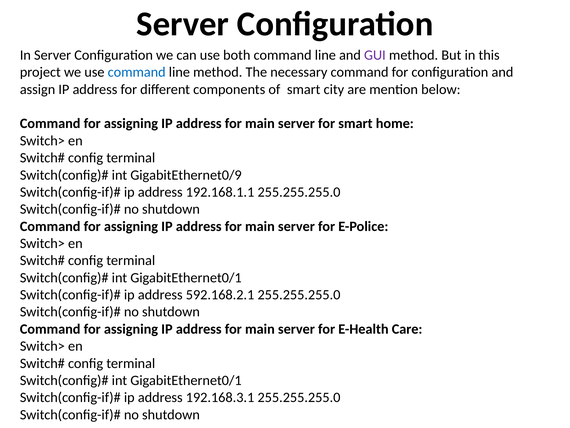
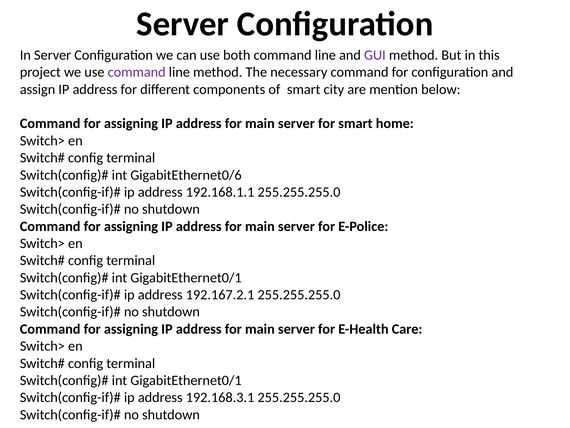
command colour: blue -> purple (137, 72)
GigabitEthernet0/9: GigabitEthernet0/9 -> GigabitEthernet0/6 (186, 175)
592.168.2.1: 592.168.2.1 -> 192.167.2.1 (220, 294)
